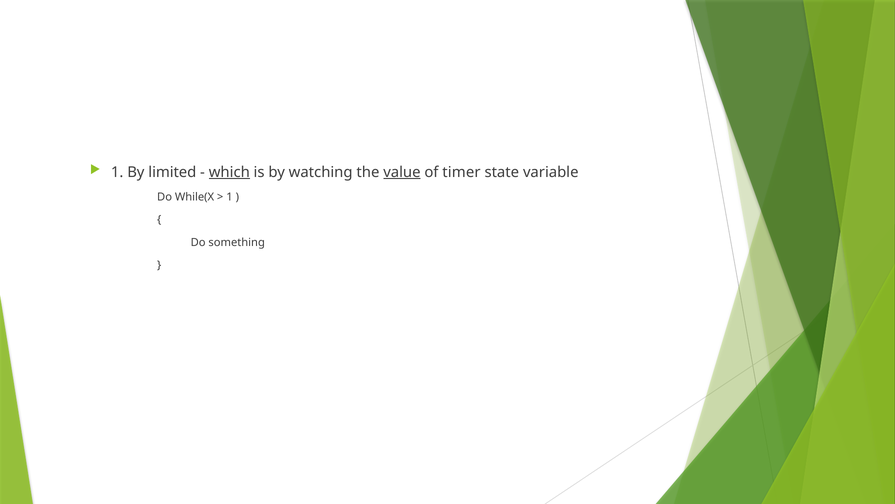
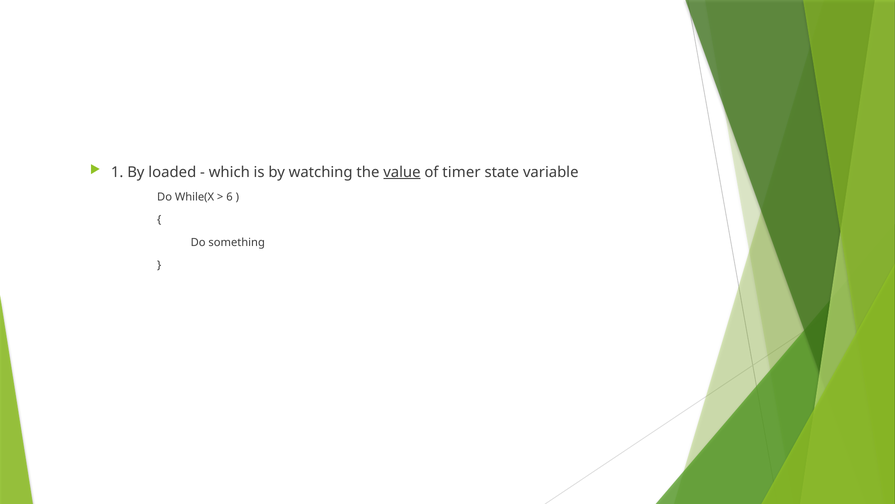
limited: limited -> loaded (172, 172)
which underline: present -> none (229, 172)
1: 1 -> 6 (230, 197)
